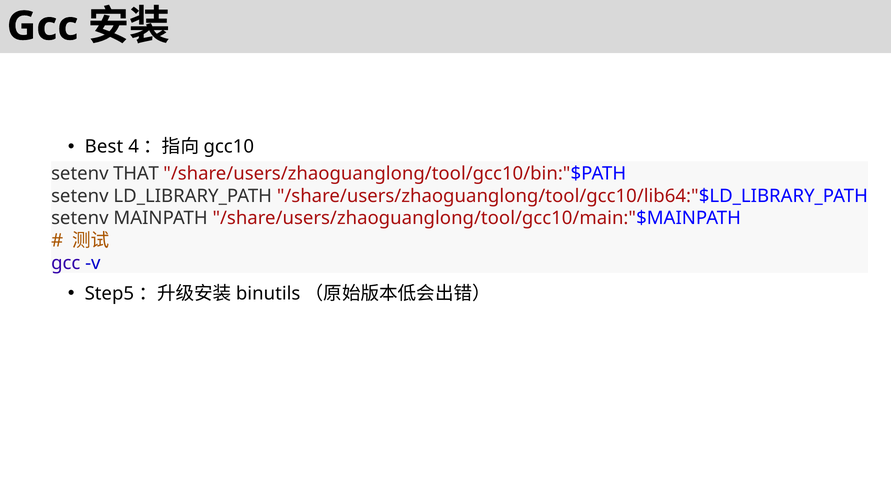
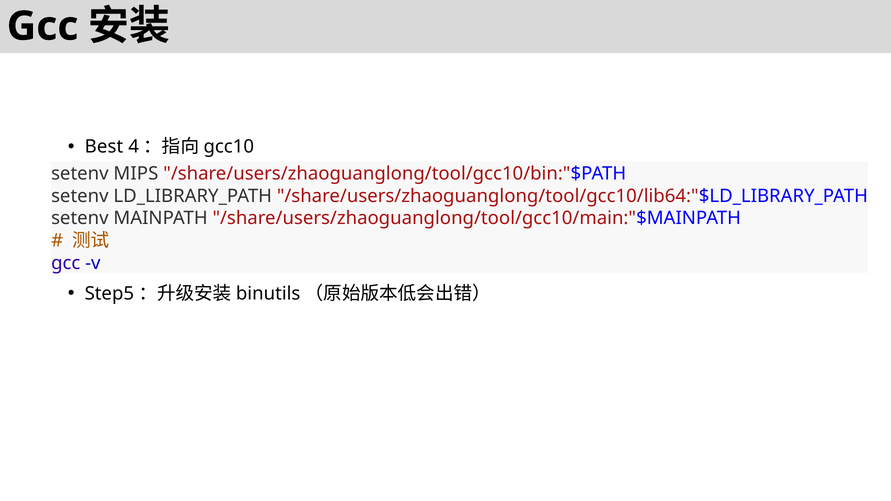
THAT: THAT -> MIPS (136, 174)
